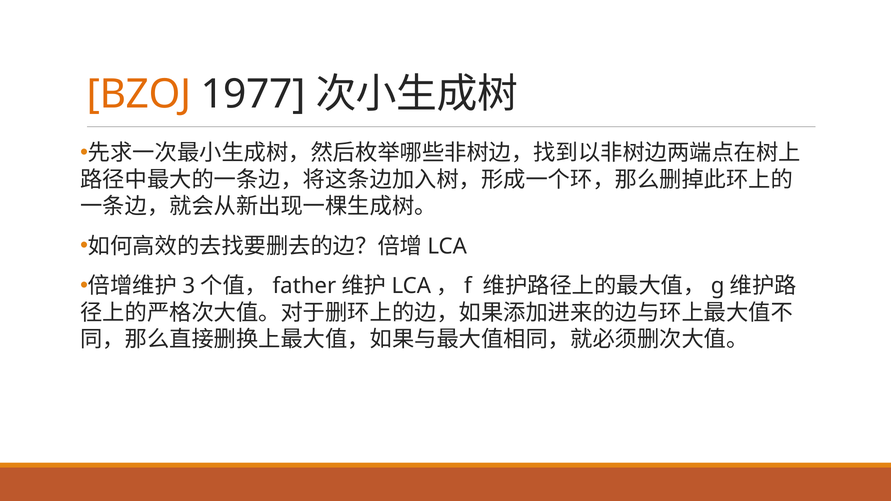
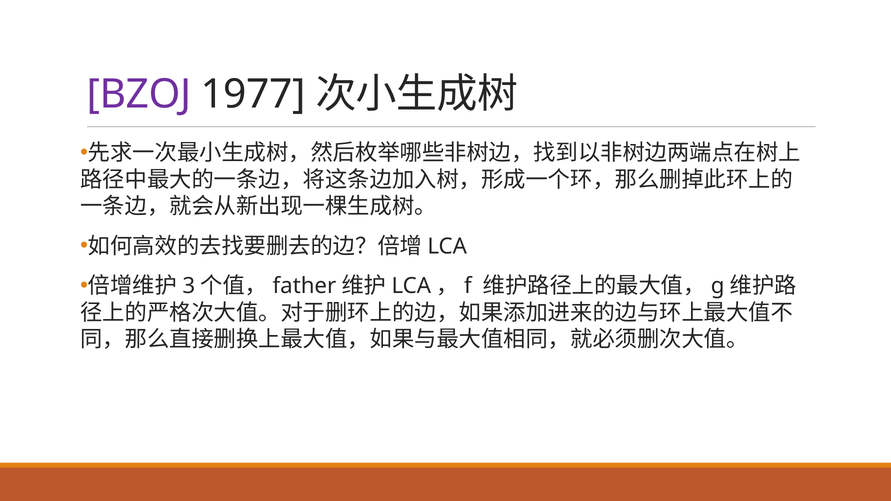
BZOJ colour: orange -> purple (139, 94)
